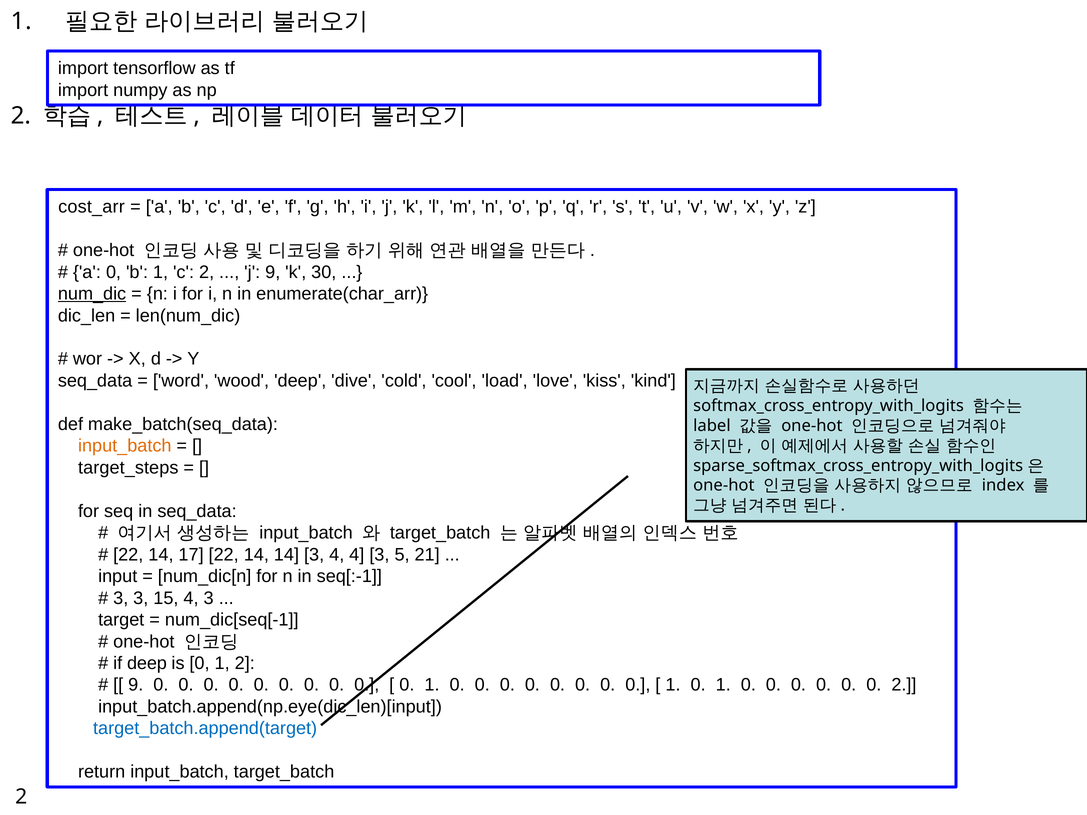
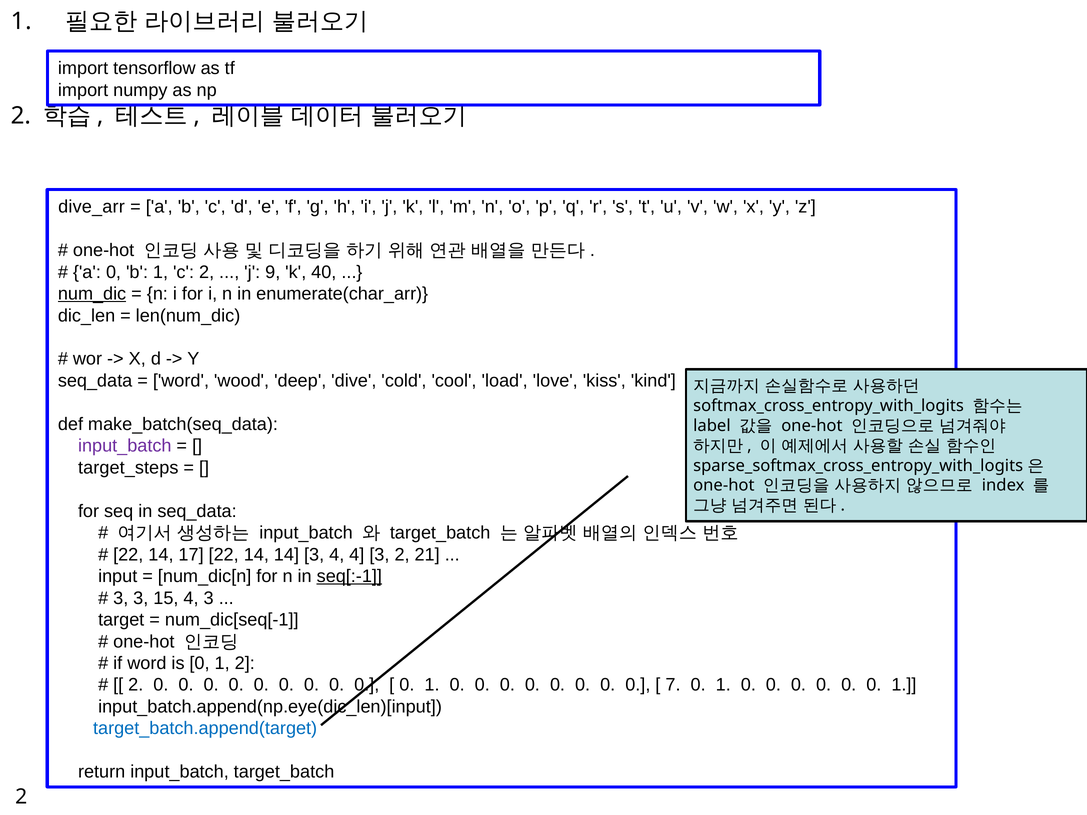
cost_arr: cost_arr -> dive_arr (92, 207)
30: 30 -> 40 (324, 272)
input_batch colour: orange -> purple (125, 446)
3 5: 5 -> 2 (402, 555)
seq[:-1 underline: none -> present (349, 577)
if deep: deep -> word (147, 663)
9: 9 -> 2 (136, 685)
1: 1 -> 7 (673, 685)
0 0 2: 2 -> 1 (904, 685)
